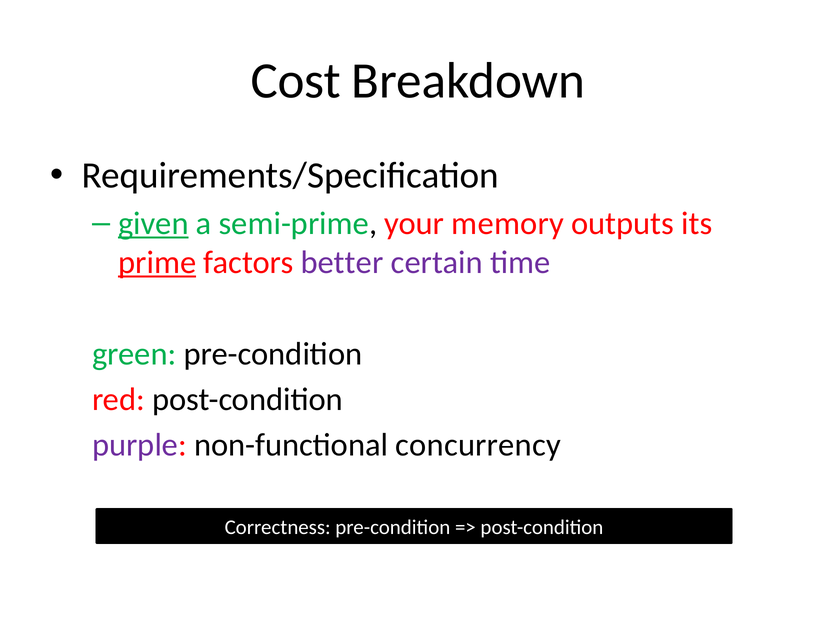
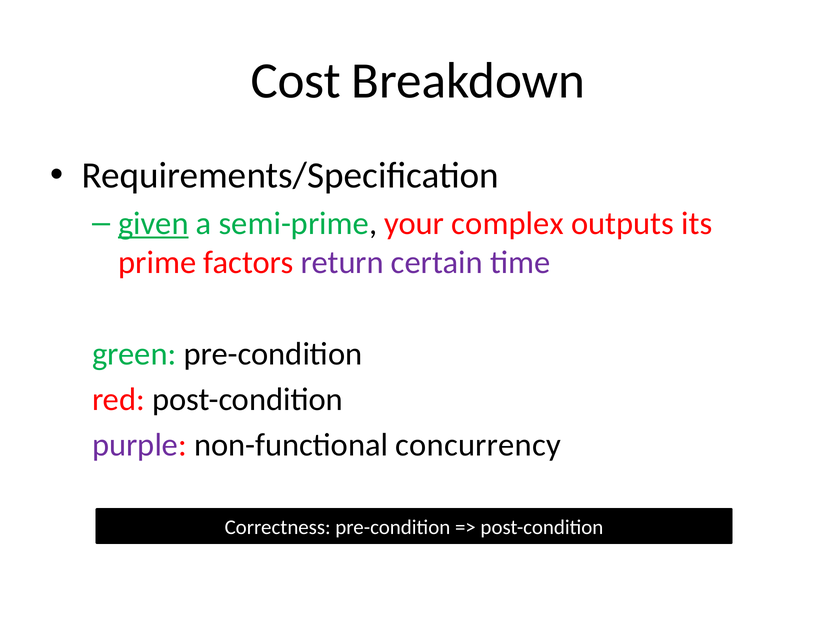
memory: memory -> complex (508, 224)
prime underline: present -> none (157, 263)
better: better -> return (342, 263)
